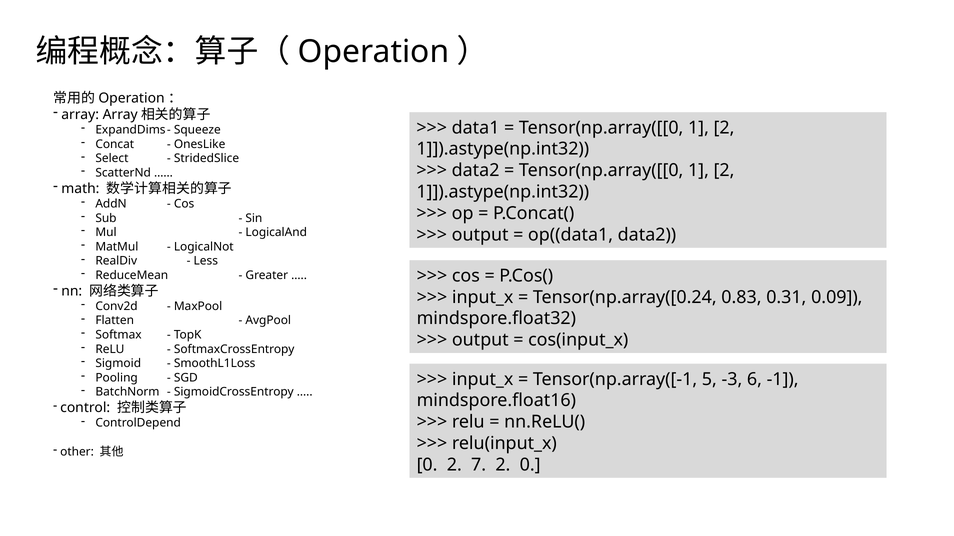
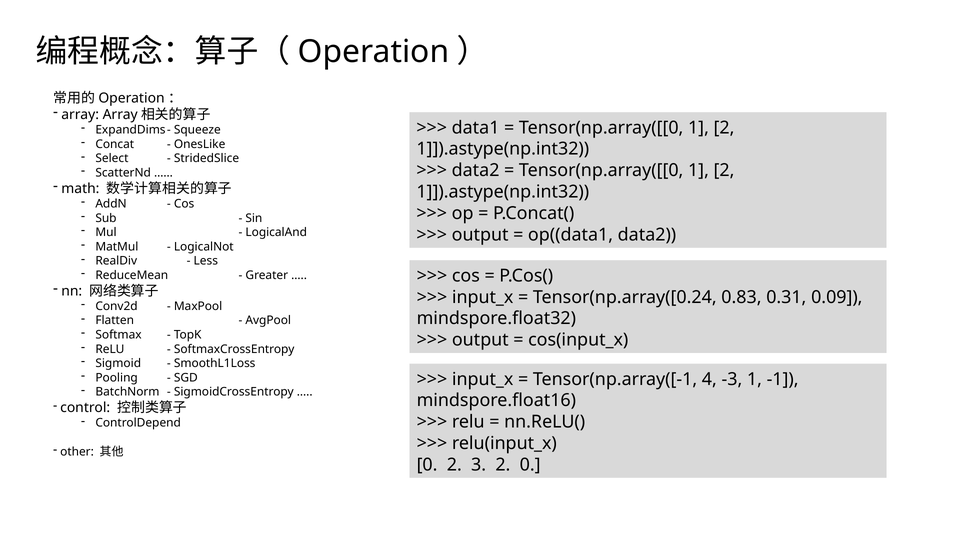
5: 5 -> 4 (709, 380)
-3 6: 6 -> 1 (755, 380)
7: 7 -> 3 (479, 465)
